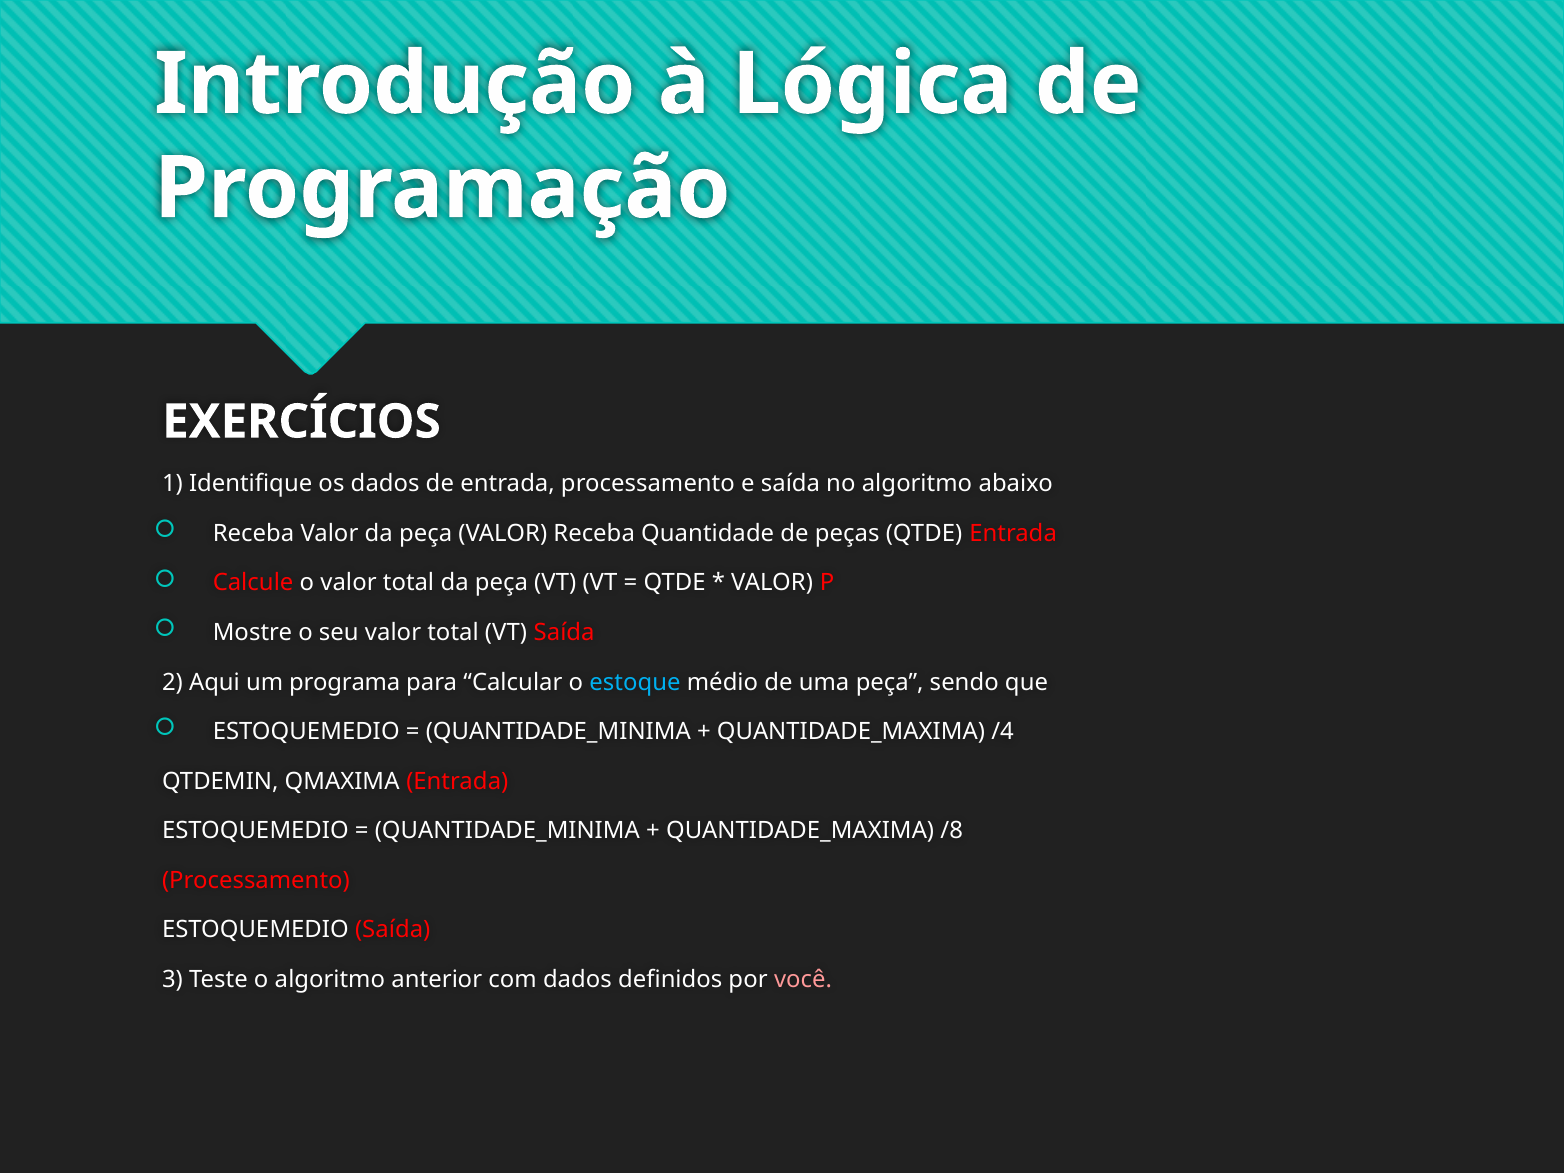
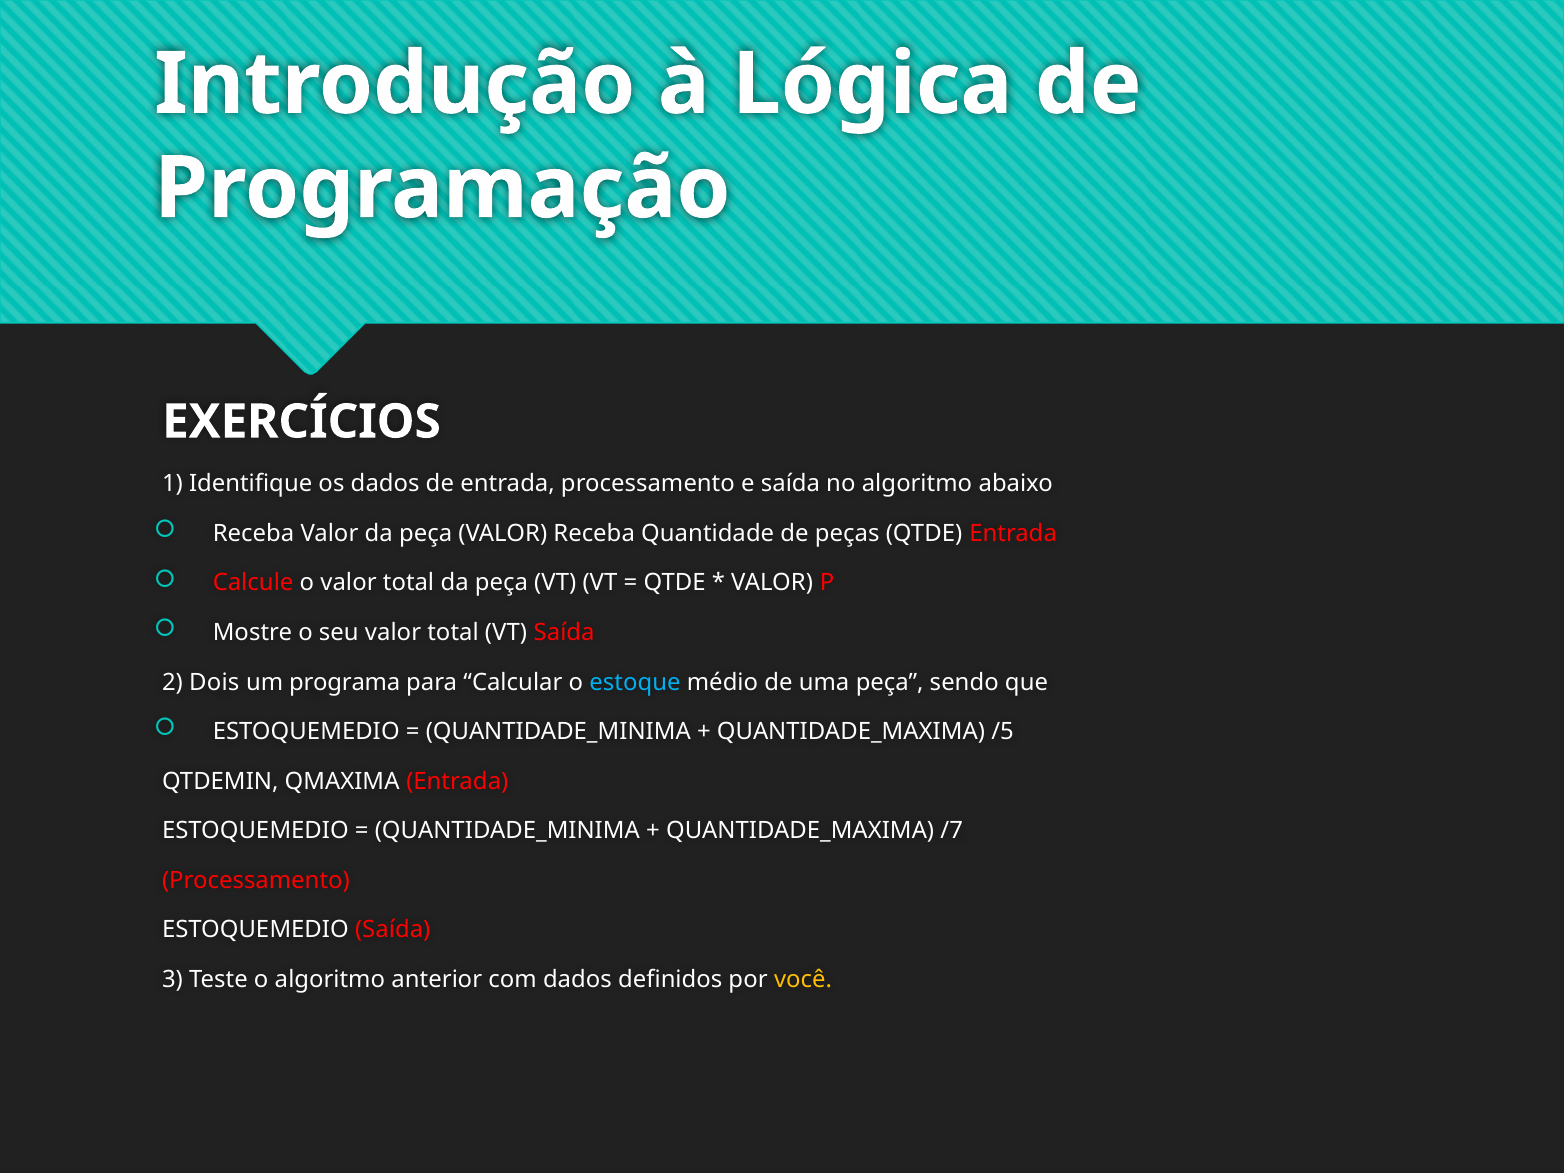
Aqui: Aqui -> Dois (214, 682)
/4: /4 -> /5 (1003, 732)
/8: /8 -> /7 (952, 831)
você colour: pink -> yellow (803, 980)
